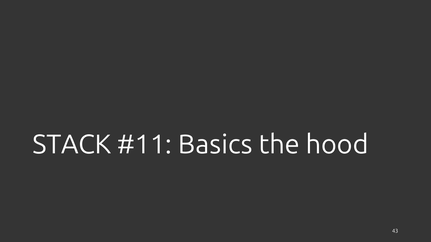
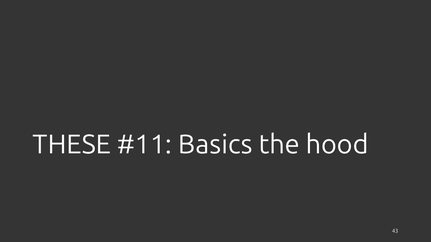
STACK: STACK -> THESE (72, 145)
